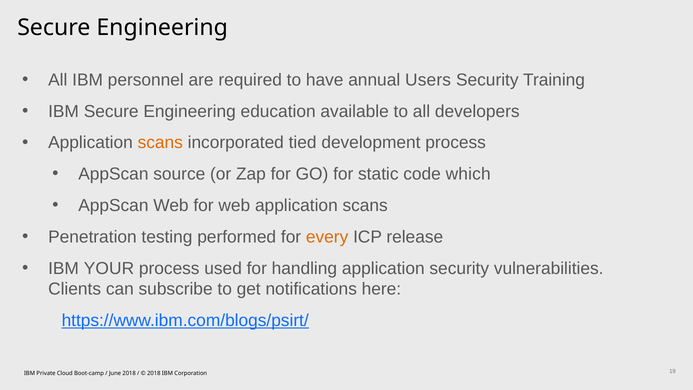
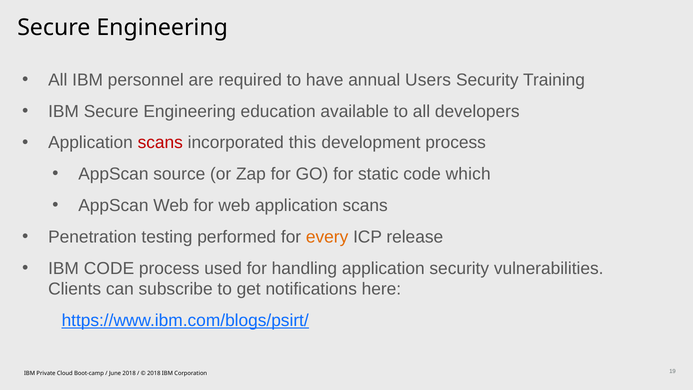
scans colour: orange -> red (160, 143)
tied: tied -> this (303, 143)
IBM YOUR: YOUR -> CODE (109, 268)
